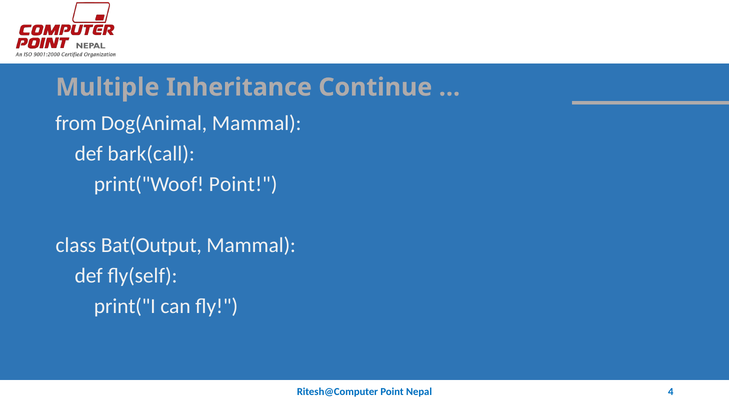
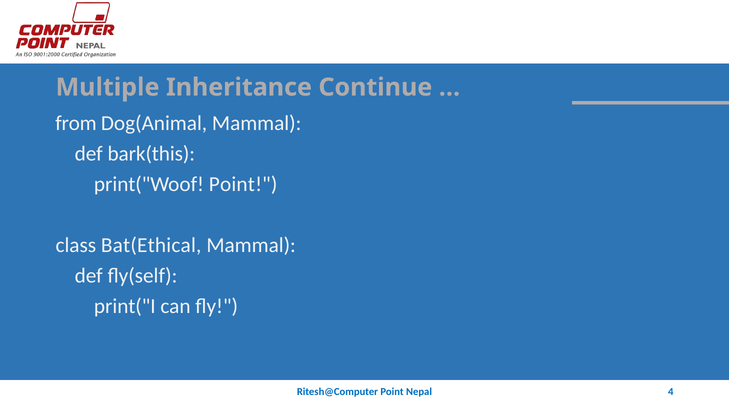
bark(call: bark(call -> bark(this (151, 154)
Bat(Output: Bat(Output -> Bat(Ethical (151, 245)
